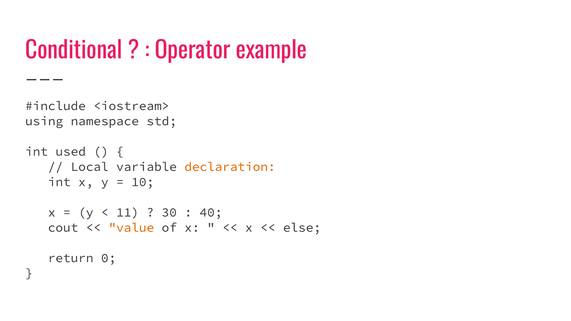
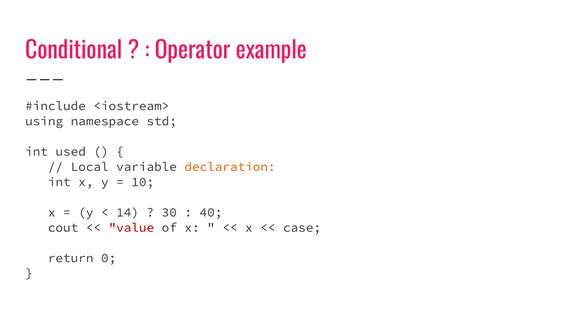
11: 11 -> 14 (128, 212)
value colour: orange -> red (131, 228)
else: else -> case (302, 228)
